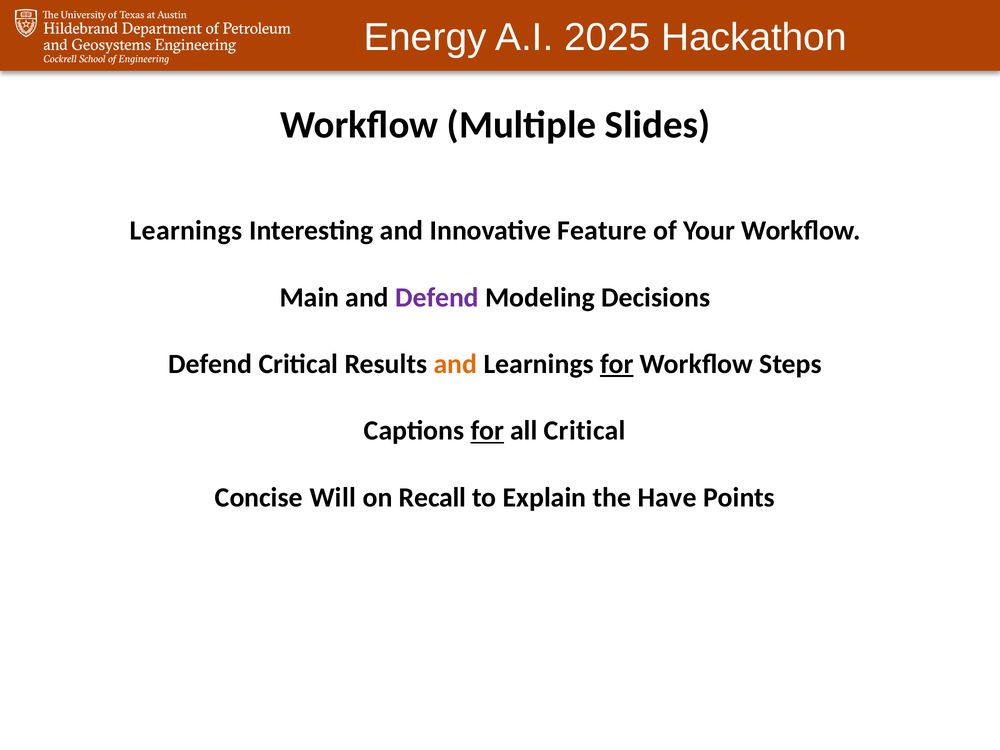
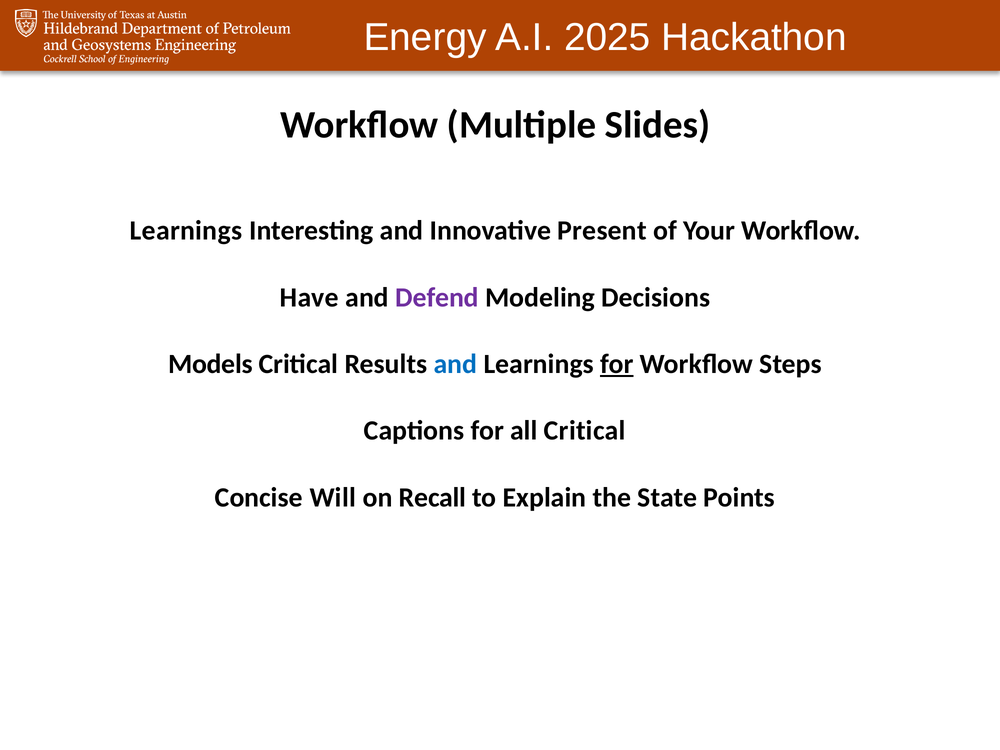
Feature: Feature -> Present (602, 231)
Main: Main -> Have (309, 297)
Defend: Defend -> Models (210, 364)
and colour: orange -> blue (455, 364)
for underline: present -> none (487, 431)
Have: Have -> State (667, 497)
